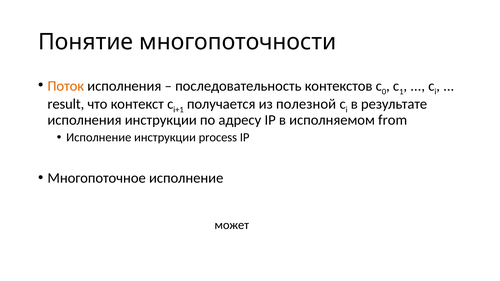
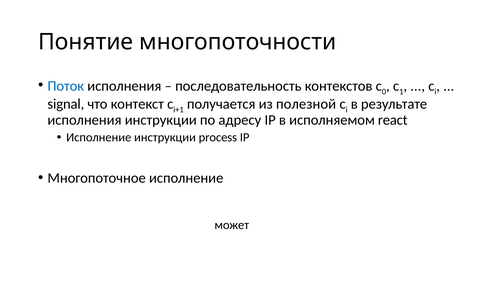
Поток colour: orange -> blue (66, 86)
result: result -> signal (66, 104)
from: from -> react (393, 120)
